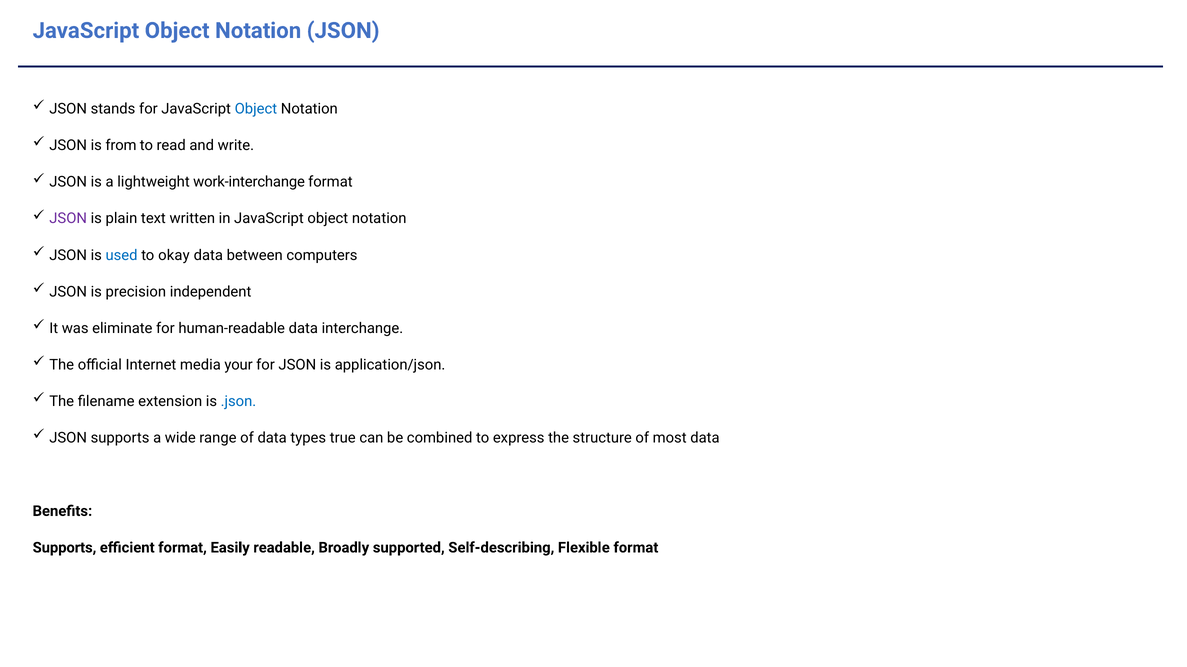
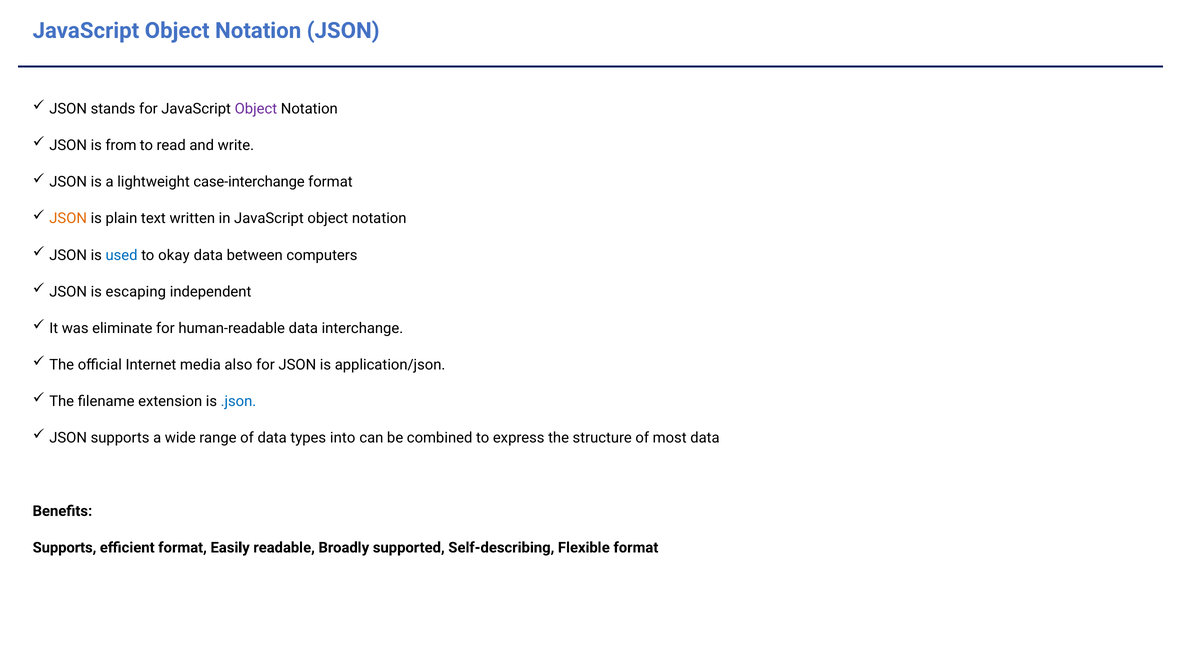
Object colour: blue -> purple (256, 109)
work-interchange: work-interchange -> case-interchange (249, 182)
JSON colour: purple -> orange (68, 219)
precision: precision -> escaping (136, 292)
your: your -> also (238, 365)
true: true -> into (343, 438)
